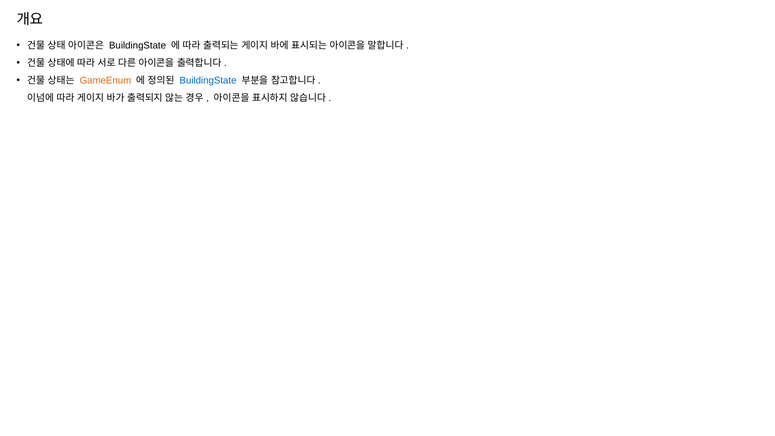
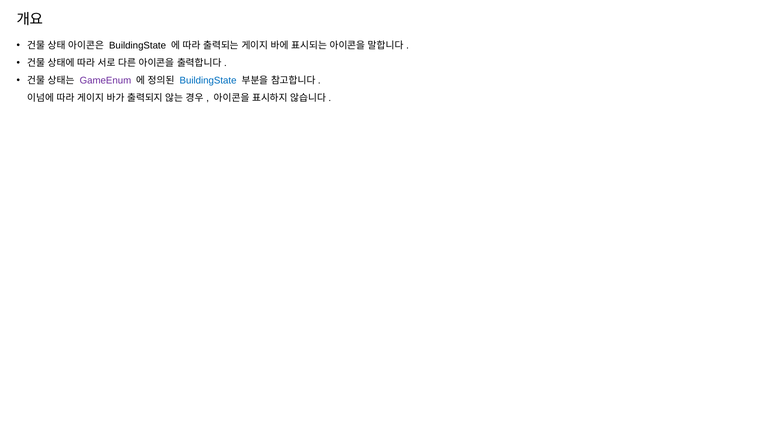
GameEnum colour: orange -> purple (105, 81)
